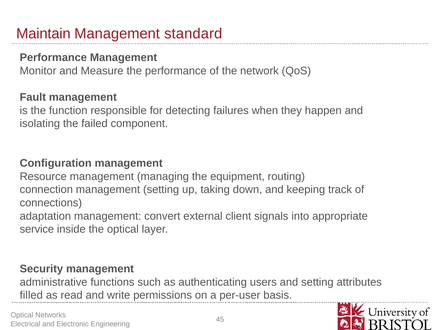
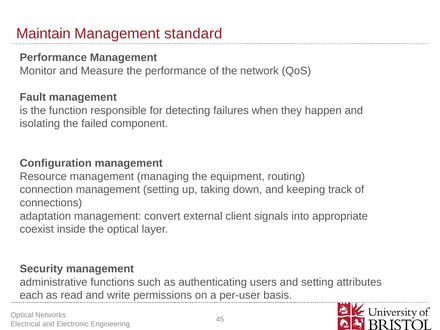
service: service -> coexist (37, 229)
filled: filled -> each (31, 295)
